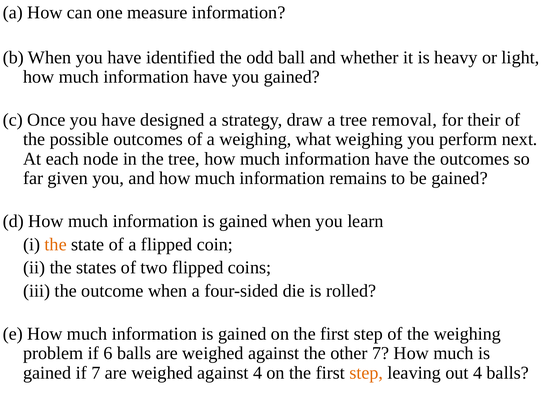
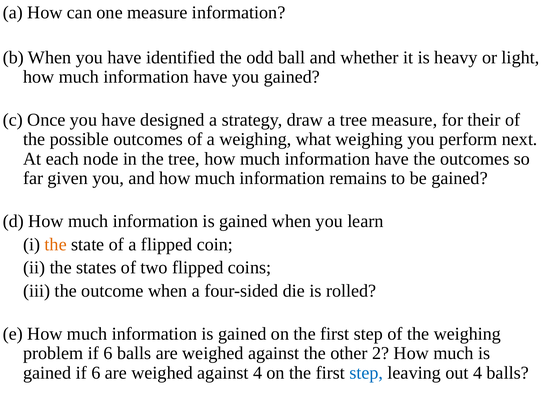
tree removal: removal -> measure (404, 120)
other 7: 7 -> 2 (381, 354)
gained if 7: 7 -> 6 (96, 373)
step colour: orange -> blue (366, 373)
